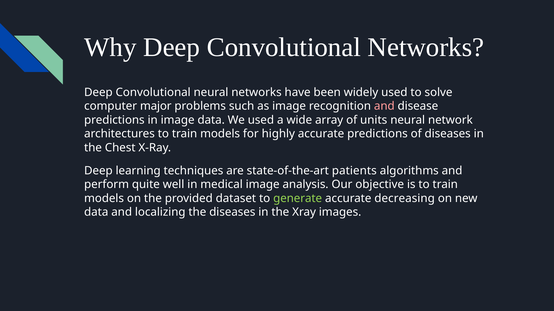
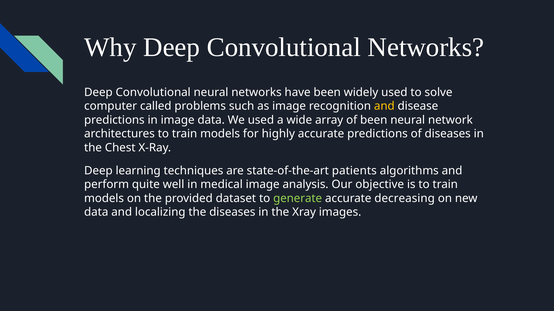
major: major -> called (156, 106)
and colour: pink -> yellow (384, 106)
of units: units -> been (374, 120)
